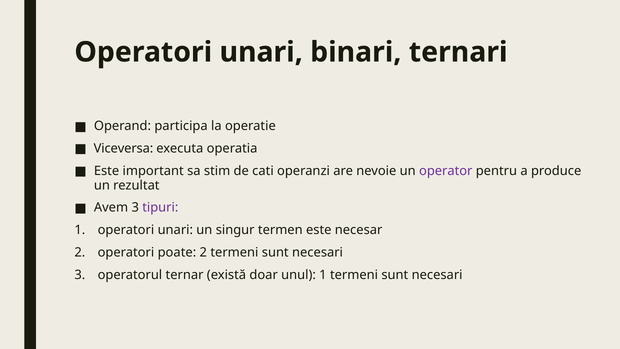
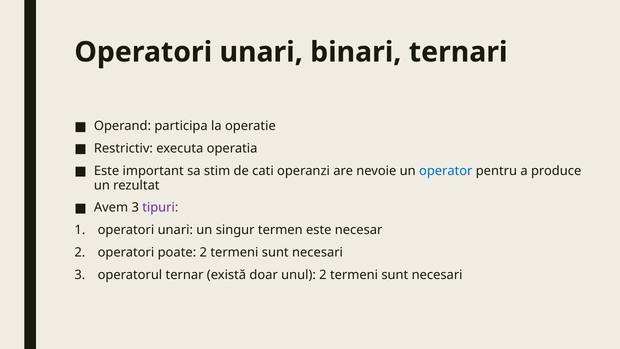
Viceversa: Viceversa -> Restrictiv (123, 148)
operator colour: purple -> blue (446, 171)
unul 1: 1 -> 2 (323, 275)
